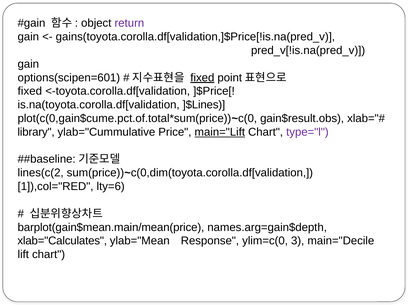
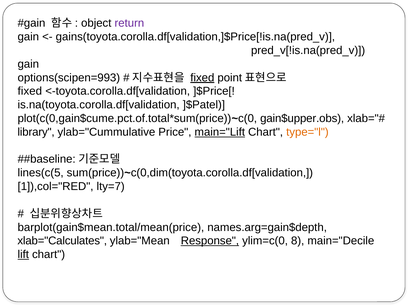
options(scipen=601: options(scipen=601 -> options(scipen=993 (69, 78)
]$Lines: ]$Lines -> ]$Patel (204, 105)
gain$result.obs: gain$result.obs -> gain$upper.obs (302, 118)
type="l colour: purple -> orange (307, 132)
lines(c(2: lines(c(2 -> lines(c(5 (41, 173)
lty=6: lty=6 -> lty=7 (111, 186)
barplot(gain$mean.main/mean(price: barplot(gain$mean.main/mean(price -> barplot(gain$mean.total/mean(price (111, 227)
Response underline: none -> present (210, 241)
3: 3 -> 8 (298, 241)
lift underline: none -> present (23, 254)
